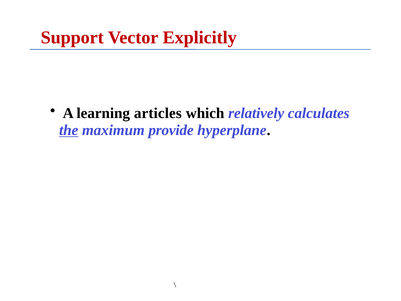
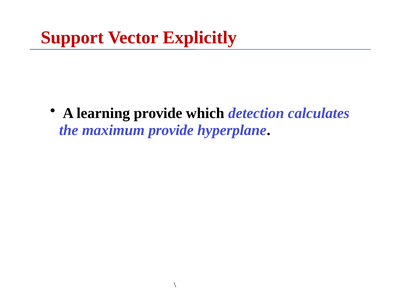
learning articles: articles -> provide (158, 113)
relatively: relatively -> detection (256, 113)
the underline: present -> none (69, 130)
